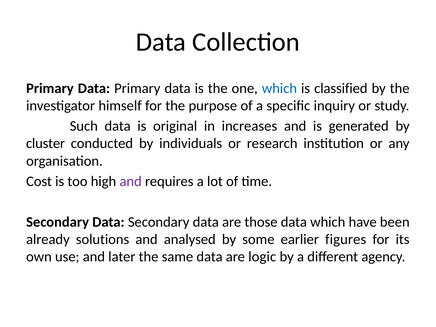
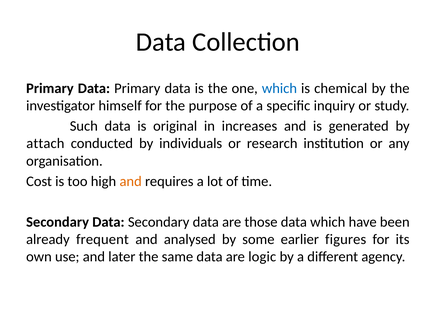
classified: classified -> chemical (341, 88)
cluster: cluster -> attach (45, 143)
and colour: purple -> orange (131, 181)
solutions: solutions -> frequent (102, 239)
